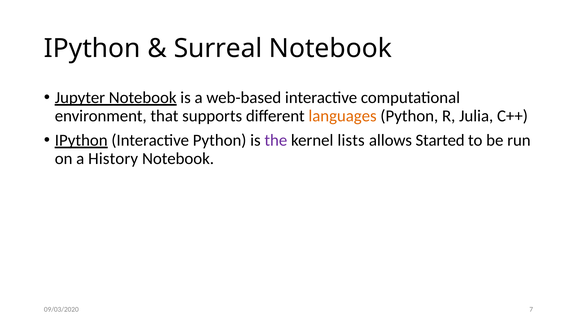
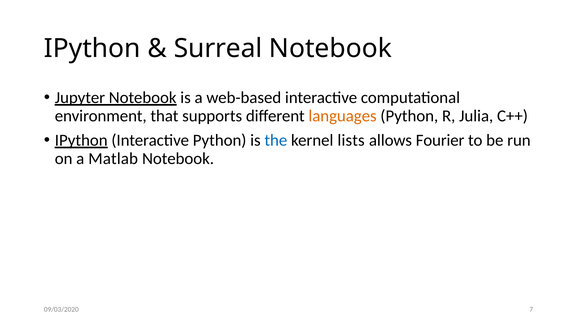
the colour: purple -> blue (276, 141)
Started: Started -> Fourier (440, 141)
History: History -> Matlab (113, 159)
